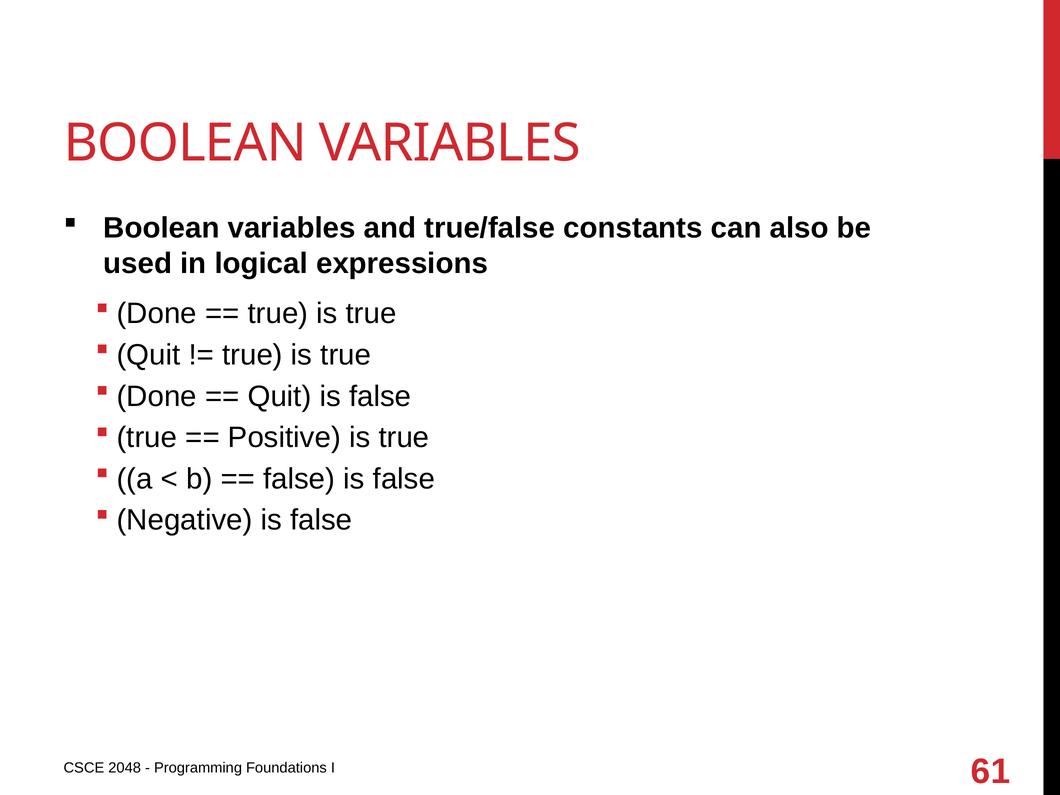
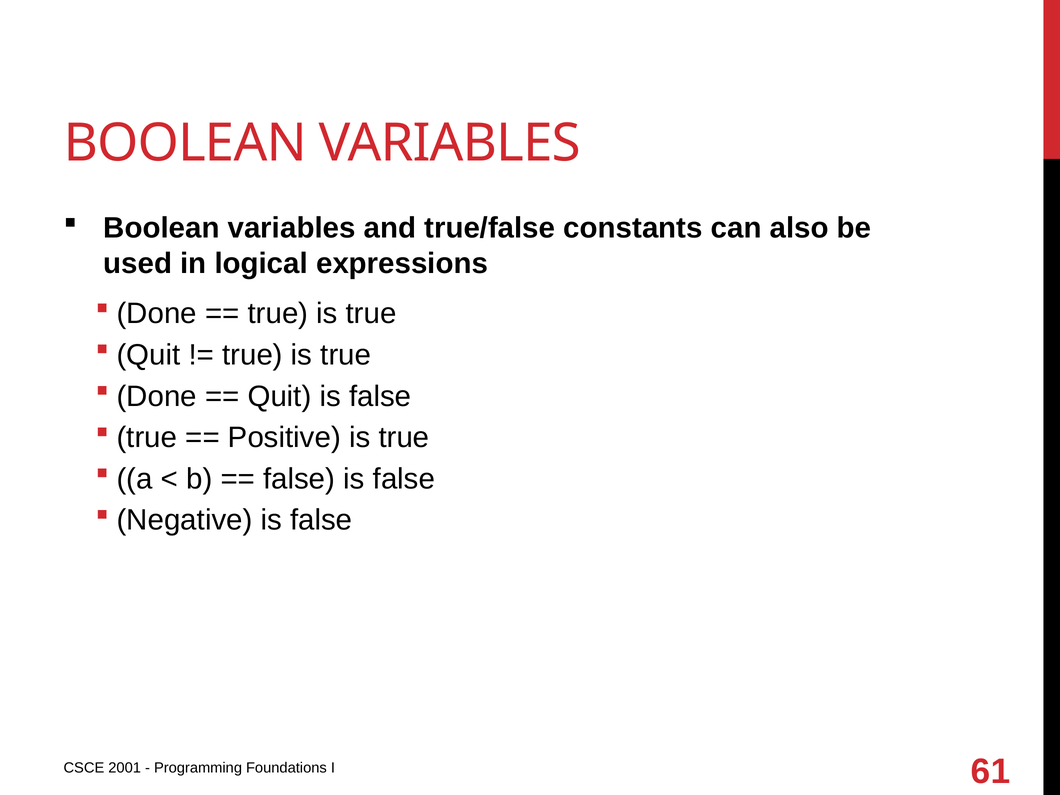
2048: 2048 -> 2001 (125, 768)
